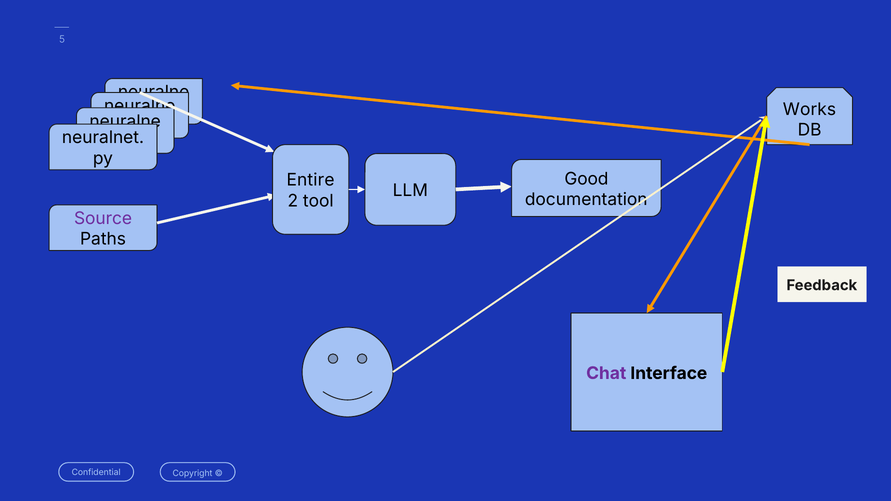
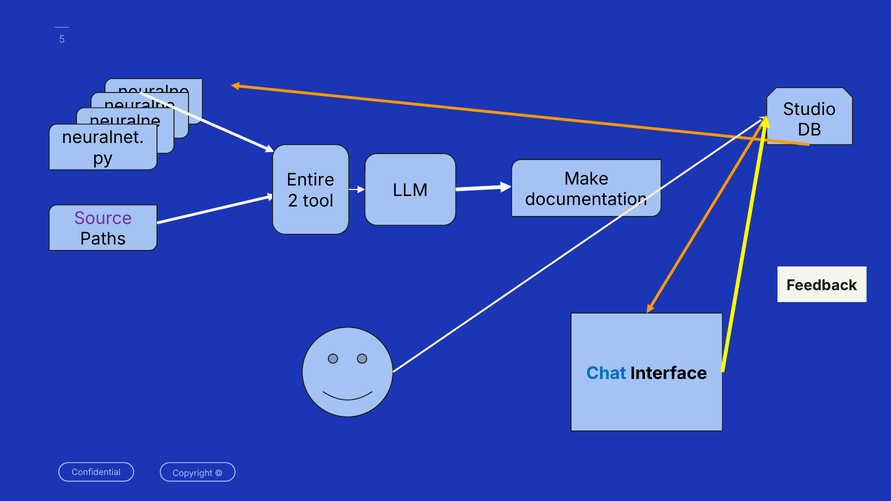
Works: Works -> Studio (809, 109)
Good: Good -> Make (586, 179)
Chat colour: purple -> blue (606, 373)
